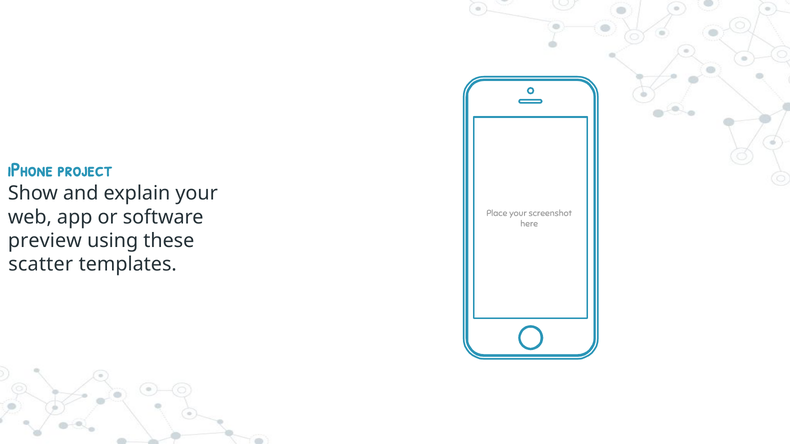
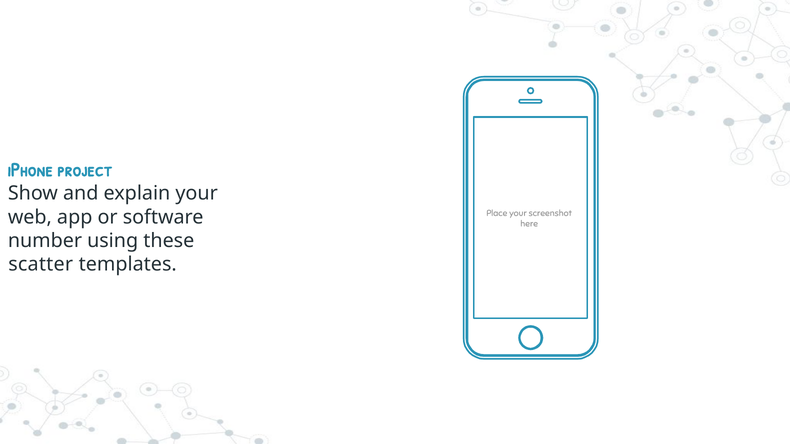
preview: preview -> number (45, 241)
